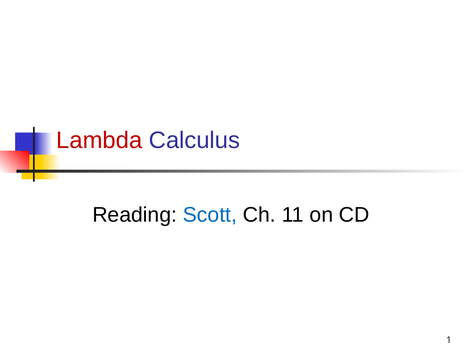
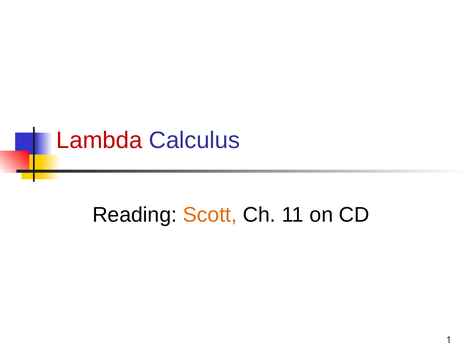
Scott colour: blue -> orange (210, 215)
